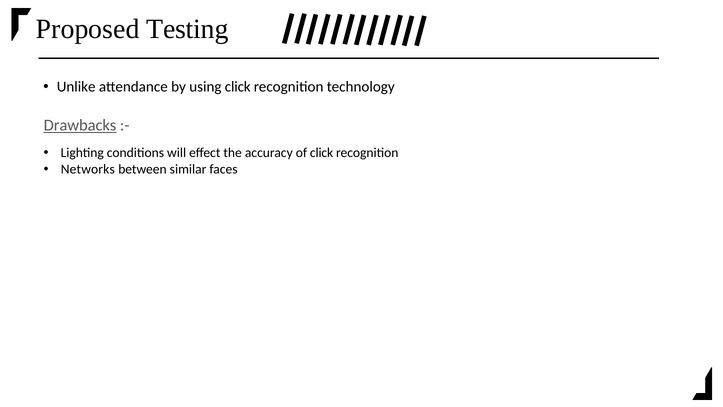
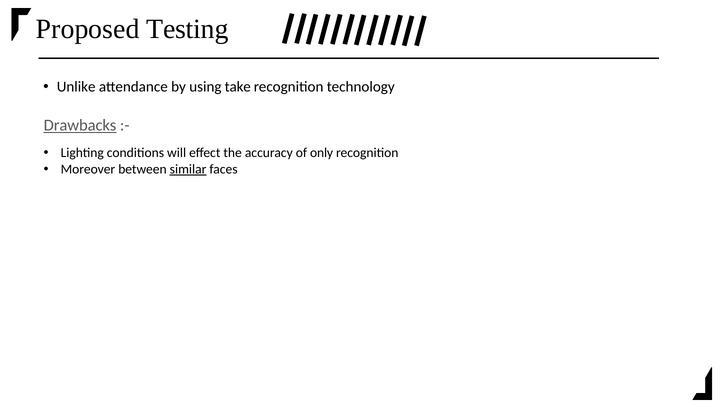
using click: click -> take (238, 87)
of click: click -> only (322, 153)
Networks: Networks -> Moreover (88, 169)
similar underline: none -> present (188, 169)
